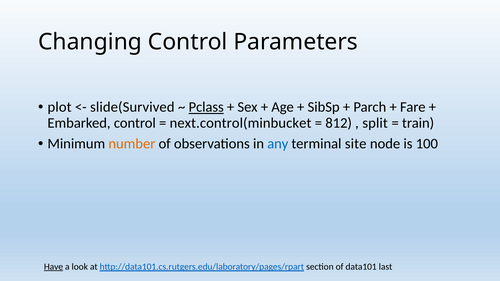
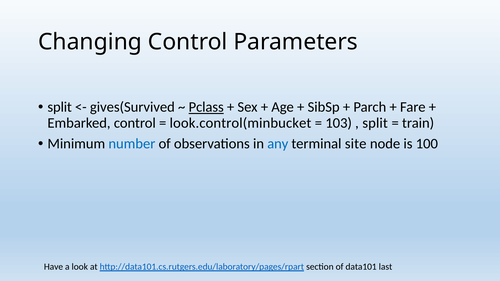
plot: plot -> split (60, 107)
slide(Survived: slide(Survived -> gives(Survived (132, 107)
next.control(minbucket: next.control(minbucket -> look.control(minbucket (240, 123)
812: 812 -> 103 (339, 123)
number colour: orange -> blue (132, 144)
Have underline: present -> none (53, 267)
